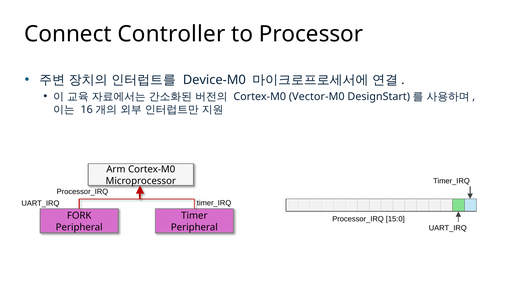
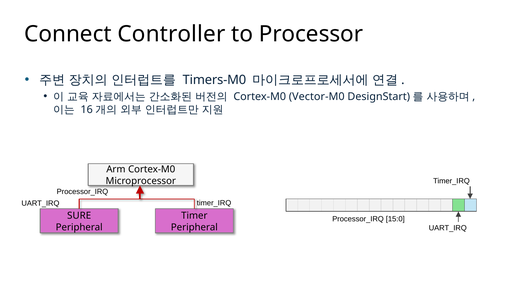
Device-M0: Device-M0 -> Timers-M0 (214, 80)
FORK: FORK -> SURE (79, 216)
